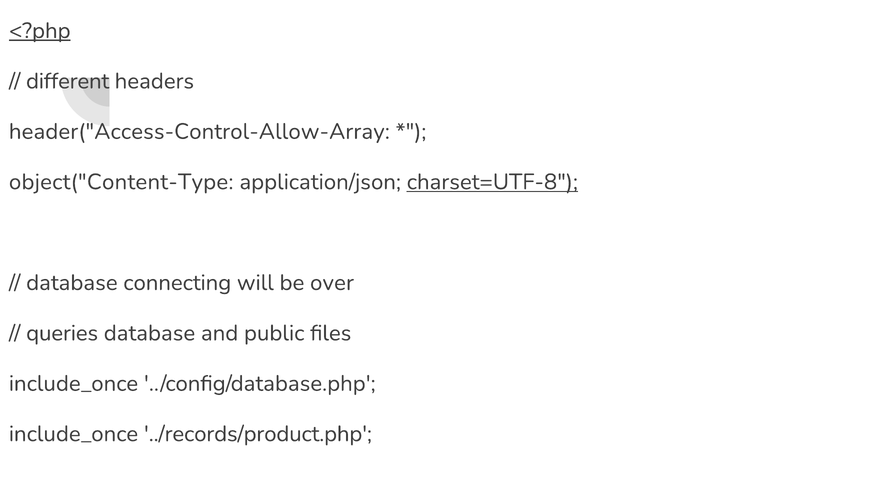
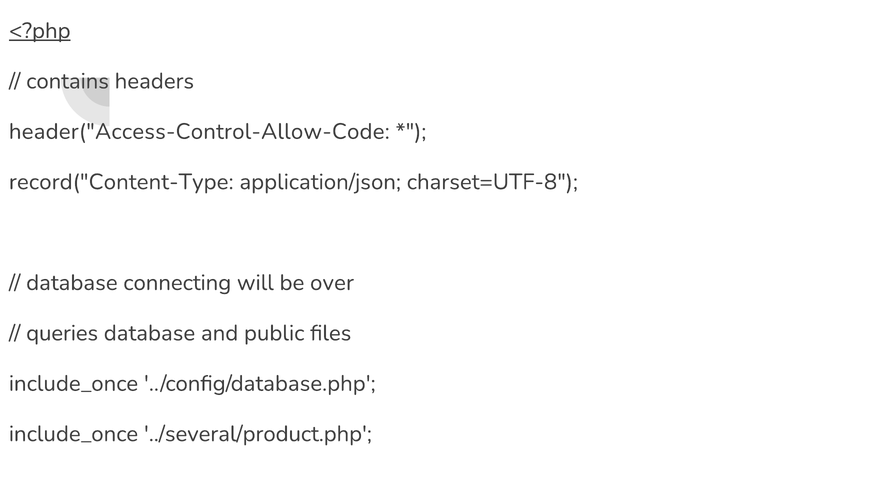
different: different -> contains (68, 81)
header("Access-Control-Allow-Array: header("Access-Control-Allow-Array -> header("Access-Control-Allow-Code (199, 132)
object("Content-Type: object("Content-Type -> record("Content-Type (121, 182)
charset=UTF-8 underline: present -> none (492, 182)
../records/product.php: ../records/product.php -> ../several/product.php (258, 434)
